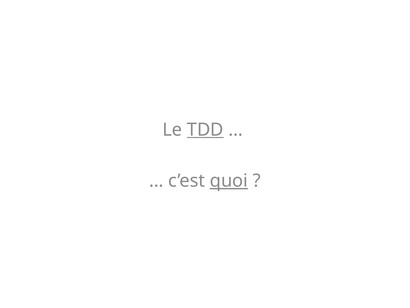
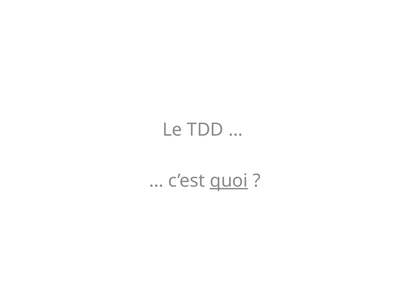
TDD underline: present -> none (205, 129)
